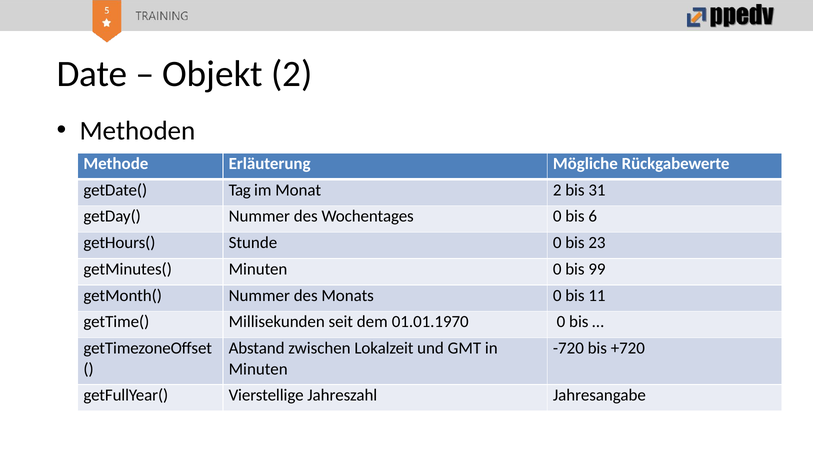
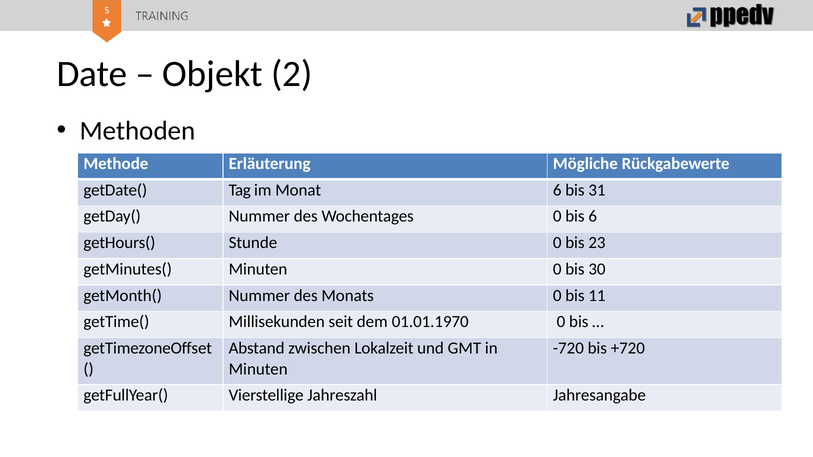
Monat 2: 2 -> 6 (557, 190)
99: 99 -> 30 (597, 269)
